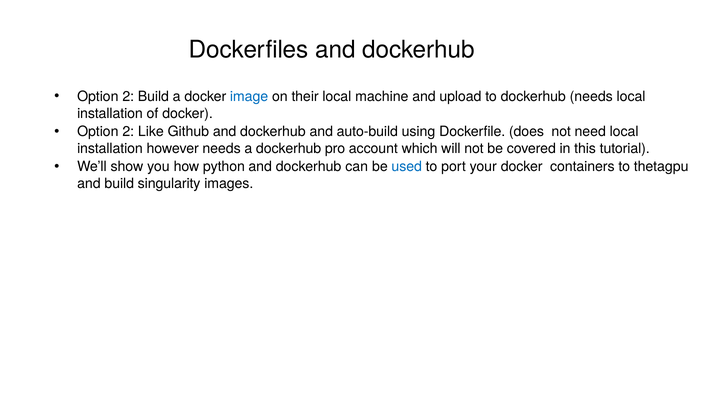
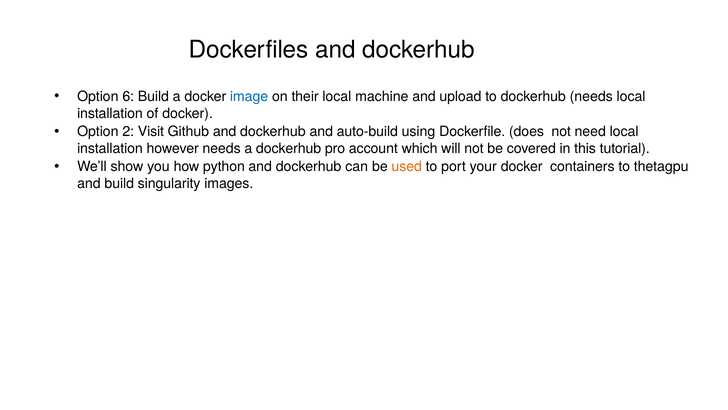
2: 2 -> 6 (128, 96)
Like: Like -> Visit (151, 131)
used colour: blue -> orange (407, 166)
